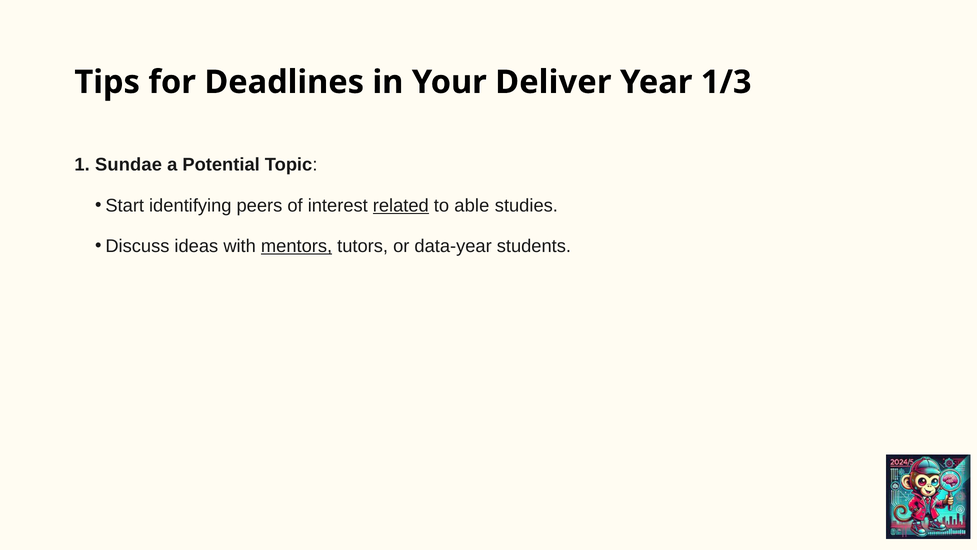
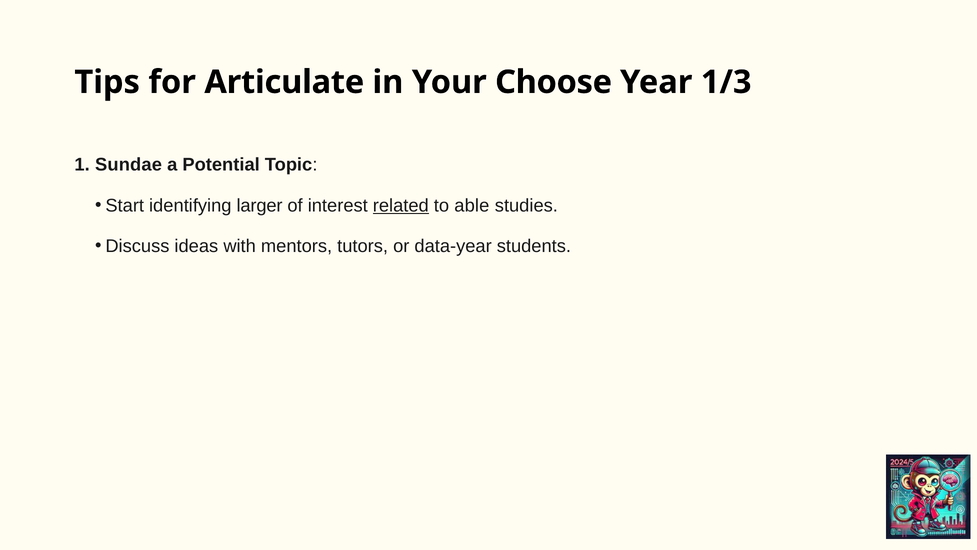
Deadlines: Deadlines -> Articulate (284, 82)
Deliver: Deliver -> Choose (554, 82)
peers: peers -> larger (260, 205)
mentors underline: present -> none (297, 246)
